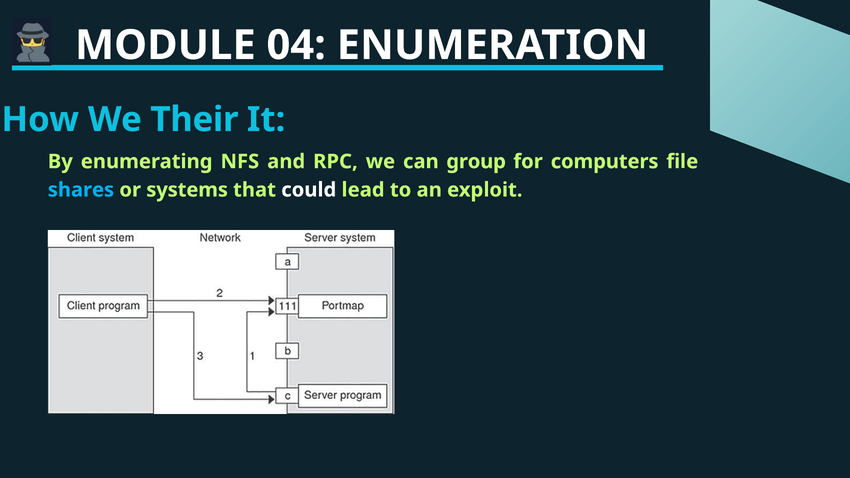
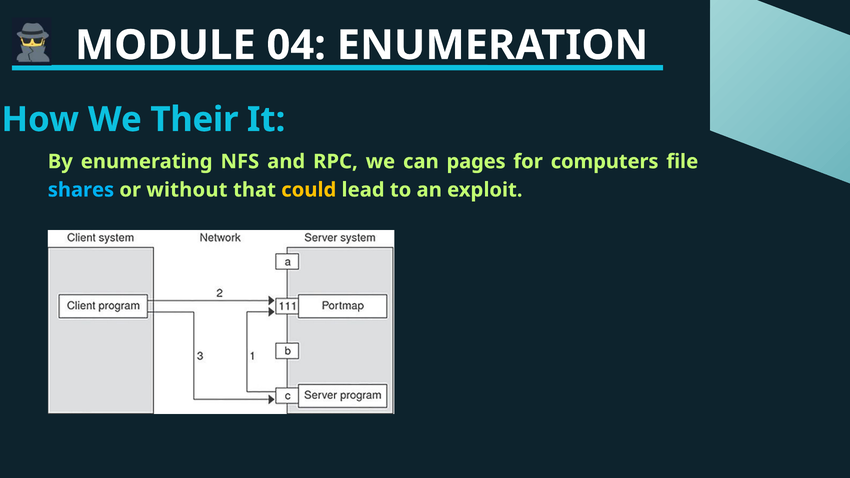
group: group -> pages (476, 162)
systems: systems -> without (187, 190)
could colour: white -> yellow (309, 190)
